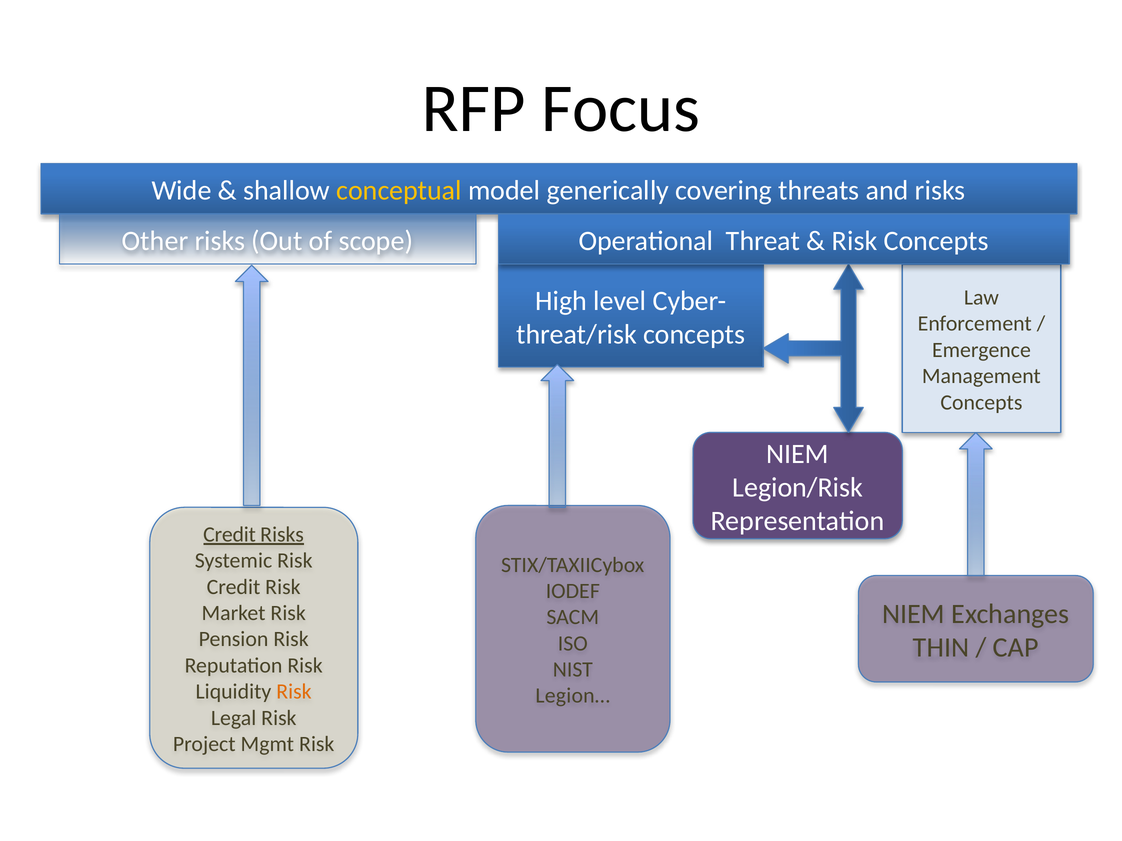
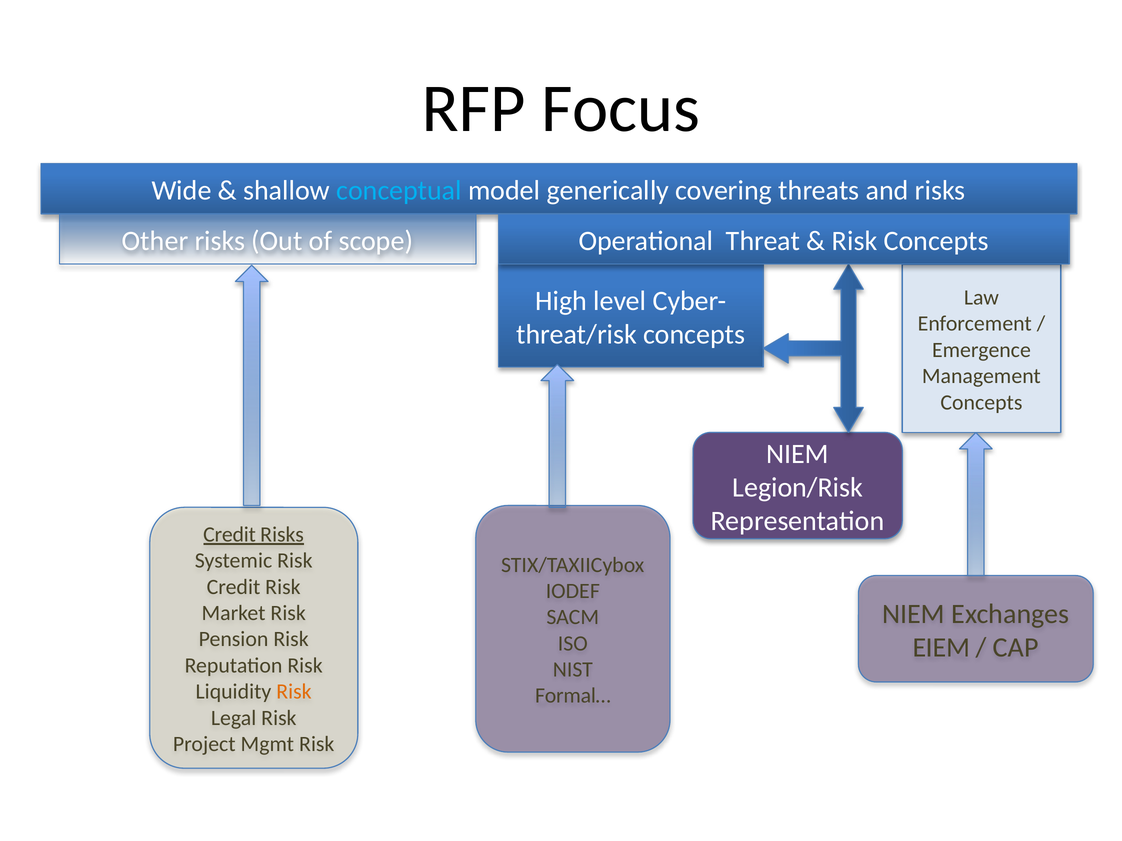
conceptual colour: yellow -> light blue (399, 191)
THIN: THIN -> EIEM (941, 648)
Legion…: Legion… -> Formal… (573, 696)
